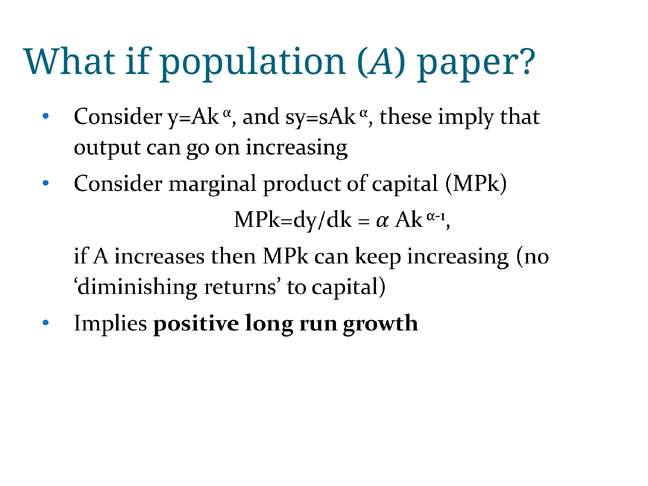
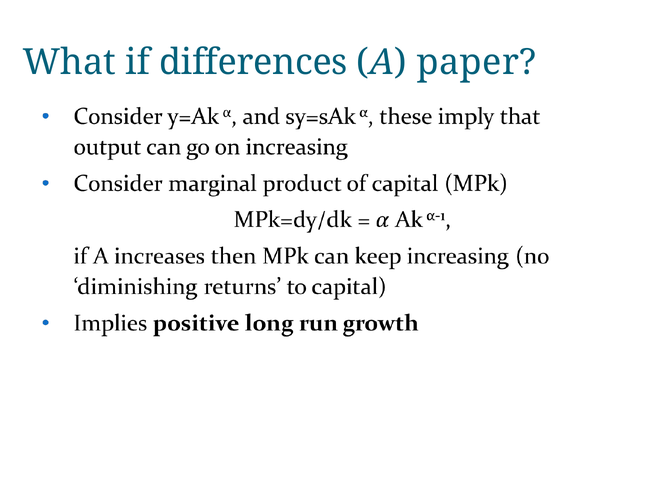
population: population -> differences (253, 62)
